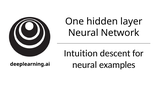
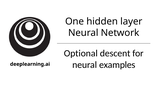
Intuition: Intuition -> Optional (81, 53)
